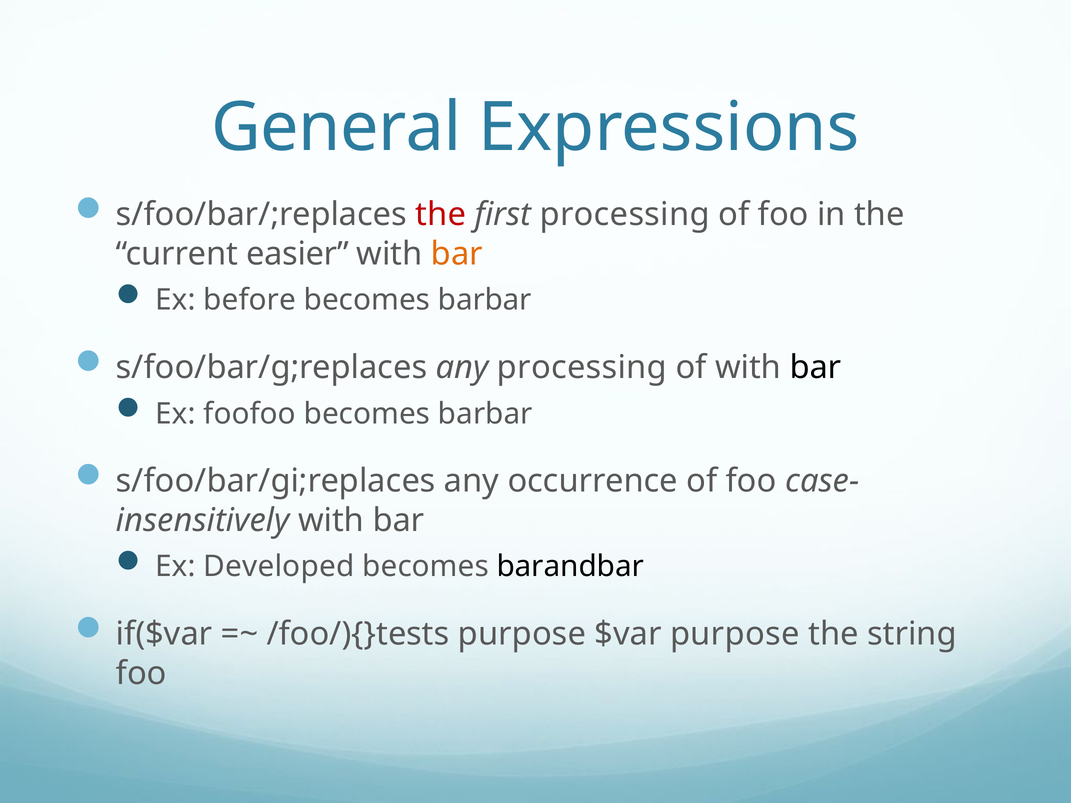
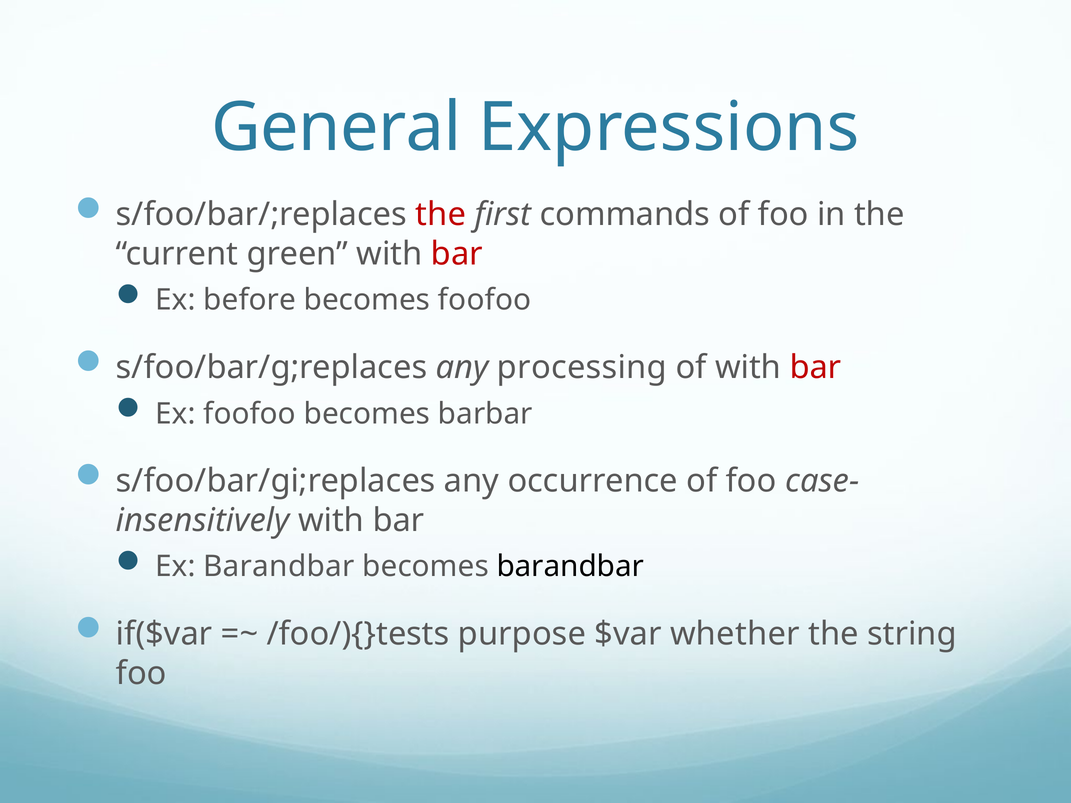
first processing: processing -> commands (625, 215)
easier: easier -> green (297, 254)
bar colour: orange -> red (457, 254)
barbar: barbar -> foofoo (485, 300)
bar colour: black -> red (816, 368)
Ex Developed: Developed -> Barandbar (279, 567)
$var purpose: purpose -> whether (735, 634)
